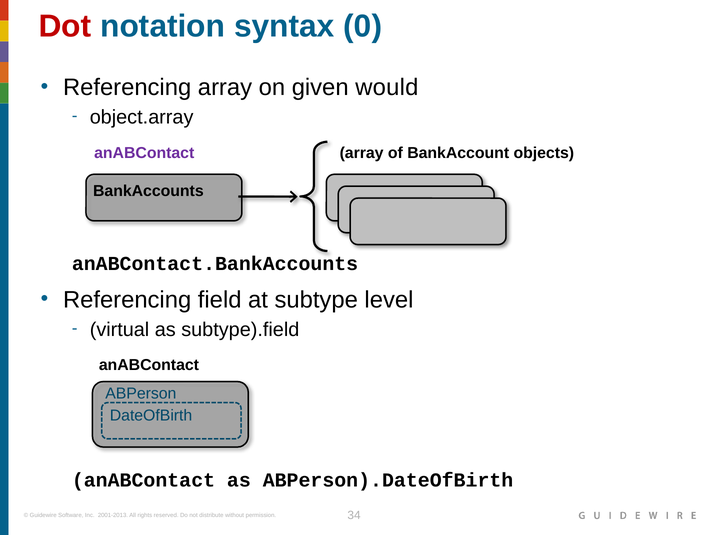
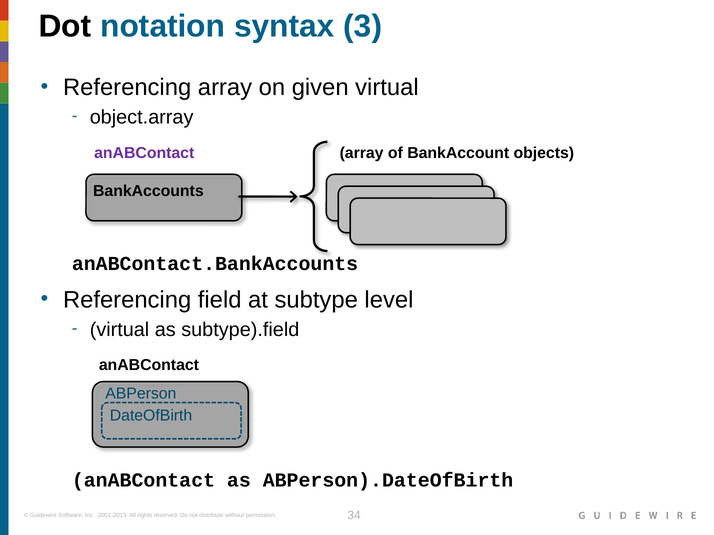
Dot colour: red -> black (65, 26)
0: 0 -> 3 (363, 26)
given would: would -> virtual (387, 87)
